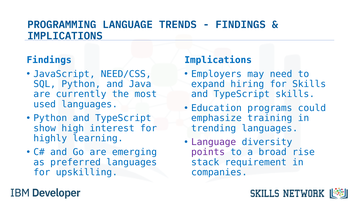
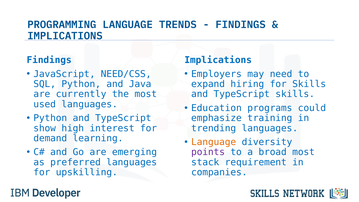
highly: highly -> demand (50, 138)
Language colour: purple -> orange (214, 142)
broad rise: rise -> most (304, 152)
